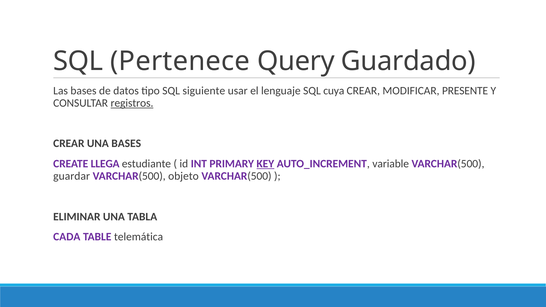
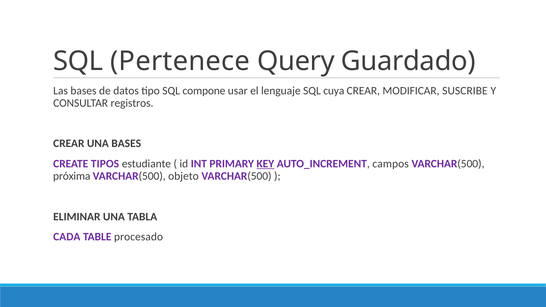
siguiente: siguiente -> compone (204, 91)
PRESENTE: PRESENTE -> SUSCRIBE (465, 91)
registros underline: present -> none (132, 103)
LLEGA: LLEGA -> TIPOS (105, 164)
variable: variable -> campos (391, 164)
guardar: guardar -> próxima (72, 176)
telemática: telemática -> procesado (139, 237)
